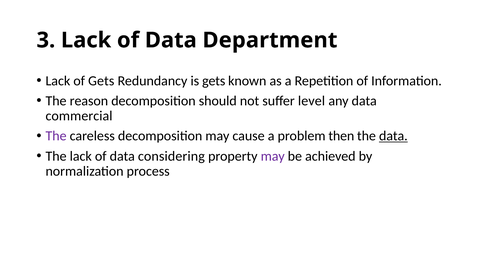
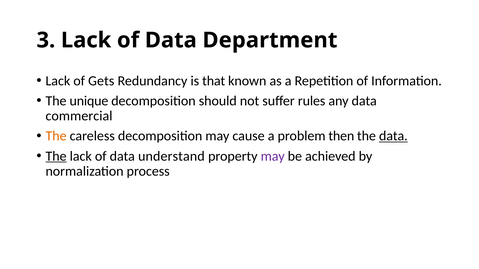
is gets: gets -> that (214, 81)
reason: reason -> unique (89, 101)
level: level -> rules (312, 101)
The colour: purple -> orange (56, 136)
The underline: none -> present (56, 156)
considering: considering -> understand (171, 156)
